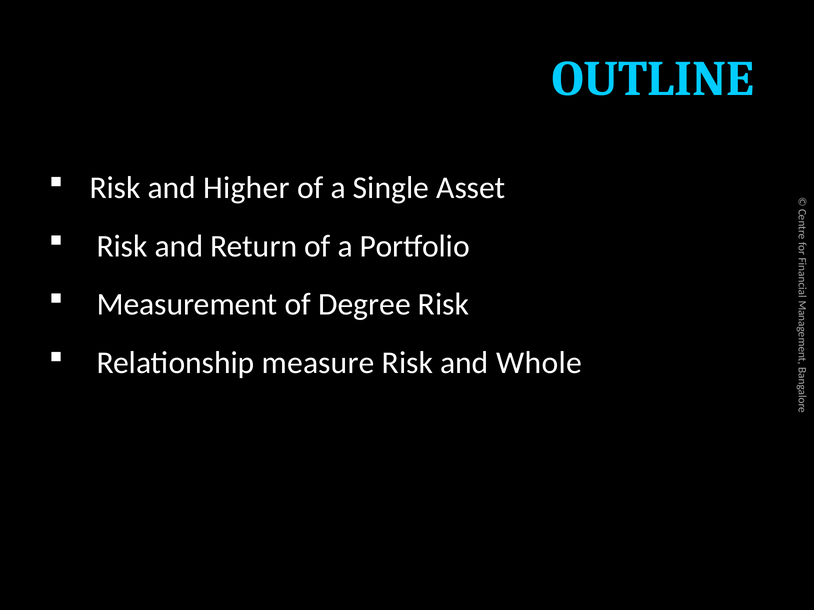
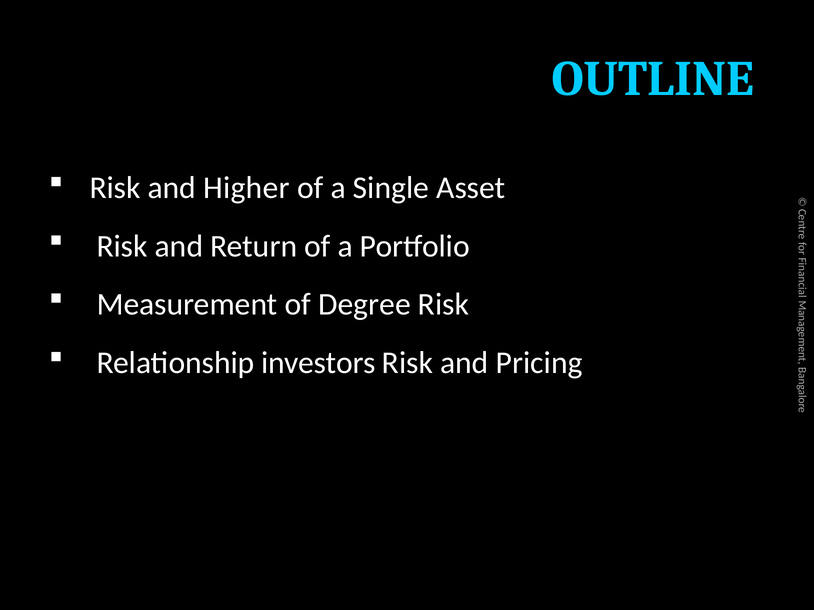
measure: measure -> investors (318, 363)
Whole: Whole -> Pricing (539, 363)
